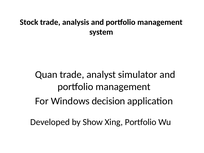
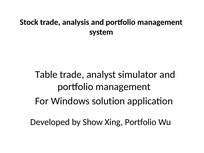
Quan: Quan -> Table (46, 75)
decision: decision -> solution (108, 101)
